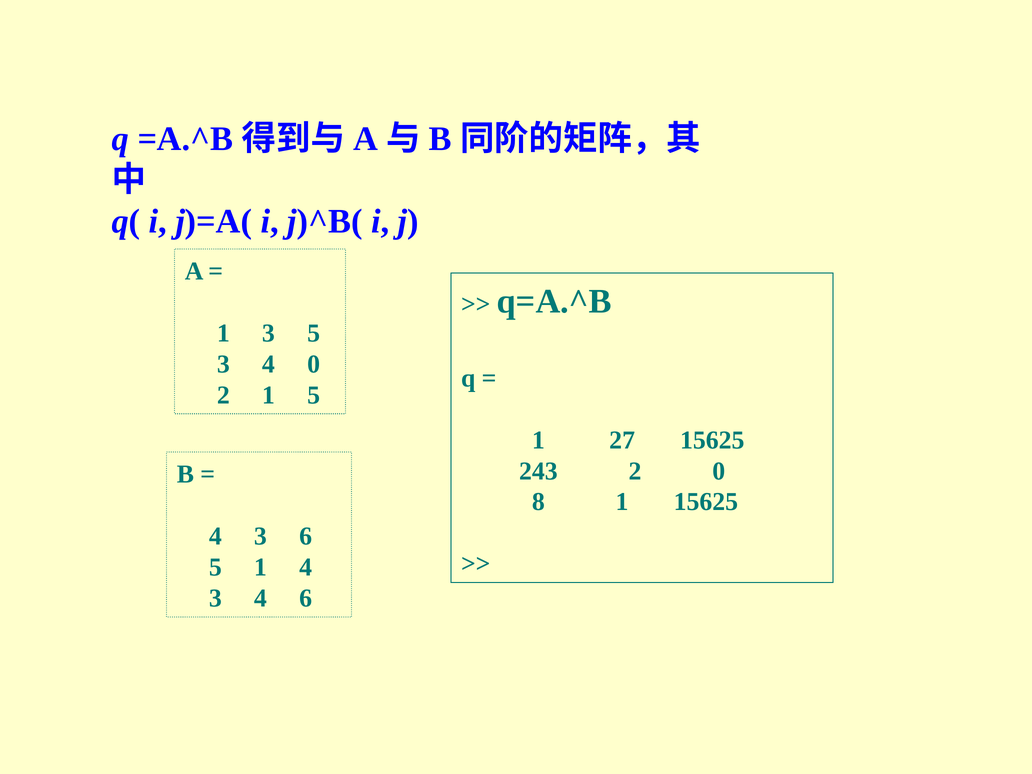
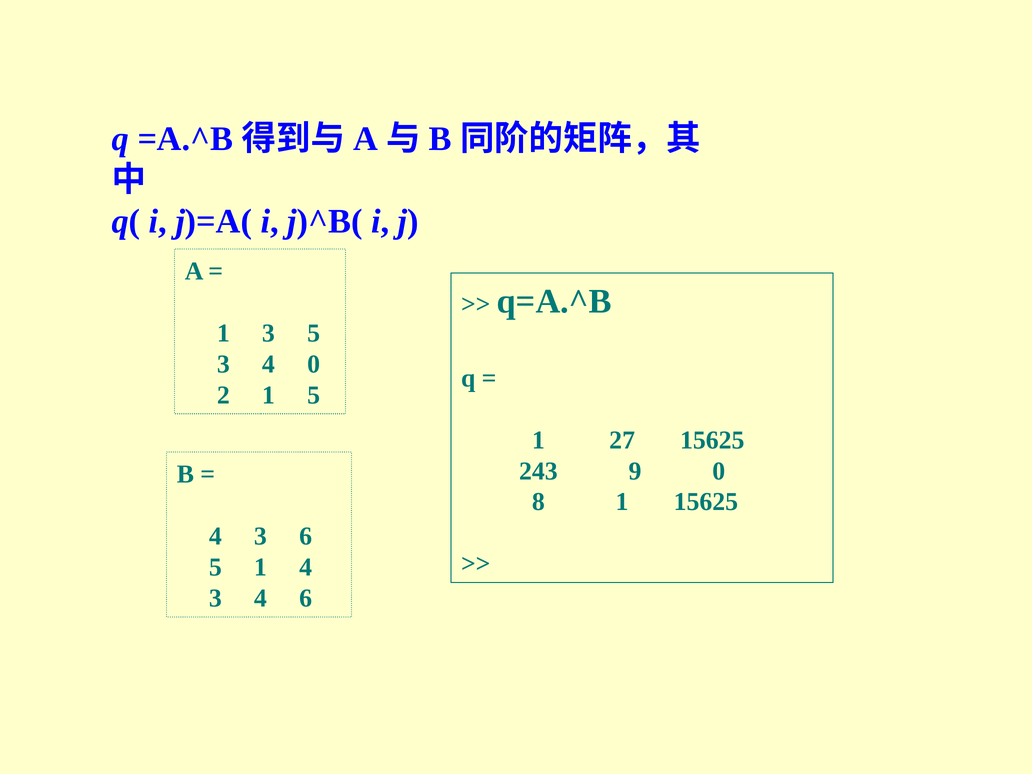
243 2: 2 -> 9 (635, 471)
